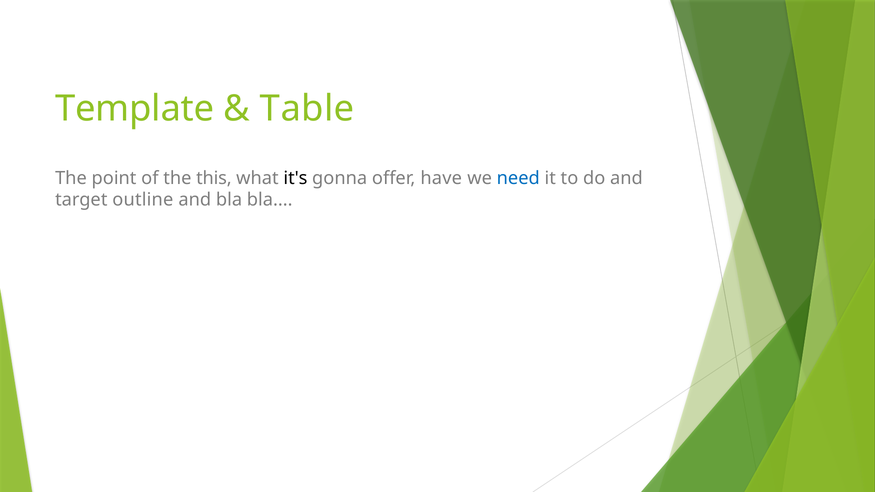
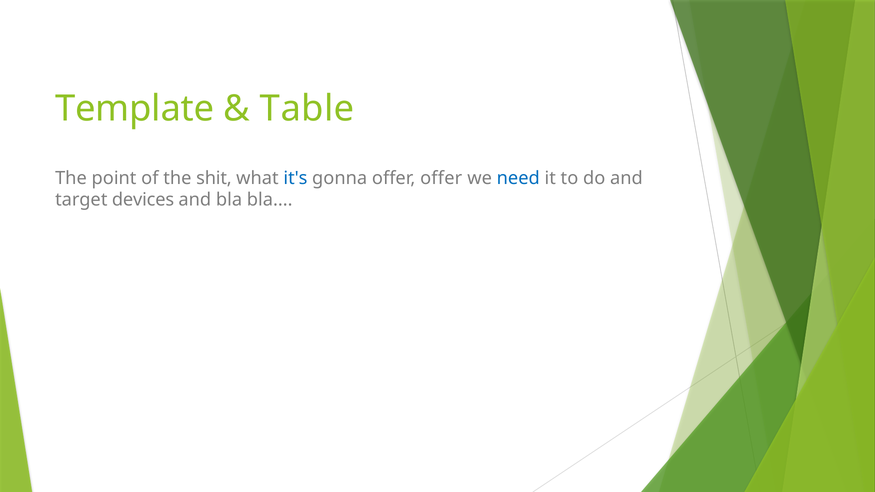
this: this -> shit (214, 178)
it's colour: black -> blue (295, 178)
offer have: have -> offer (441, 178)
outline: outline -> devices (143, 200)
